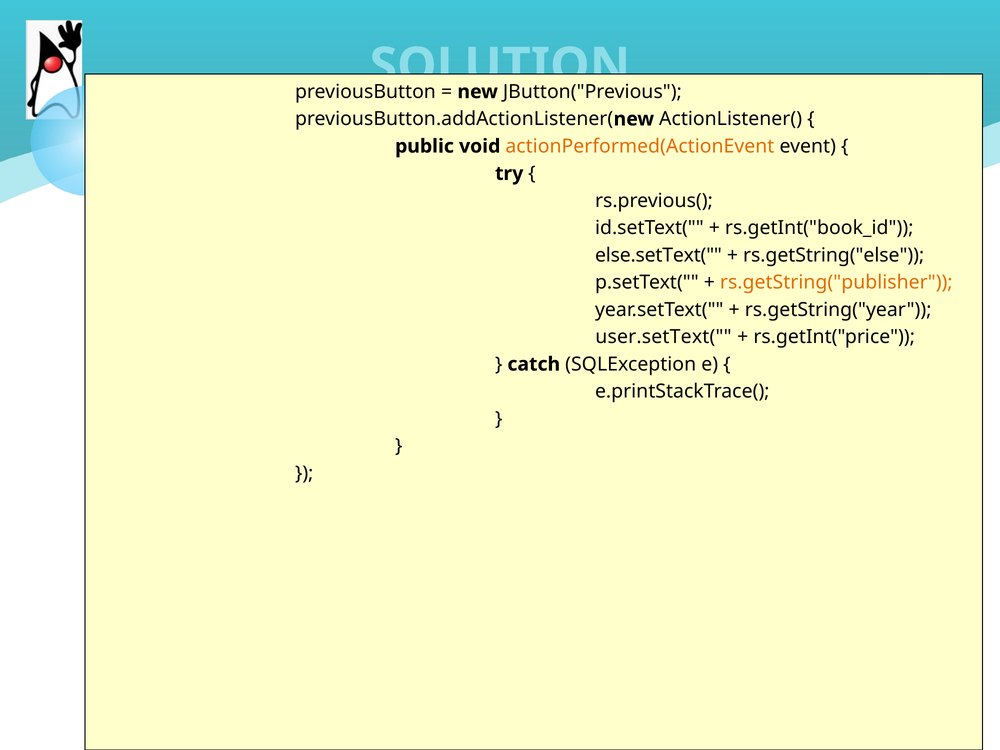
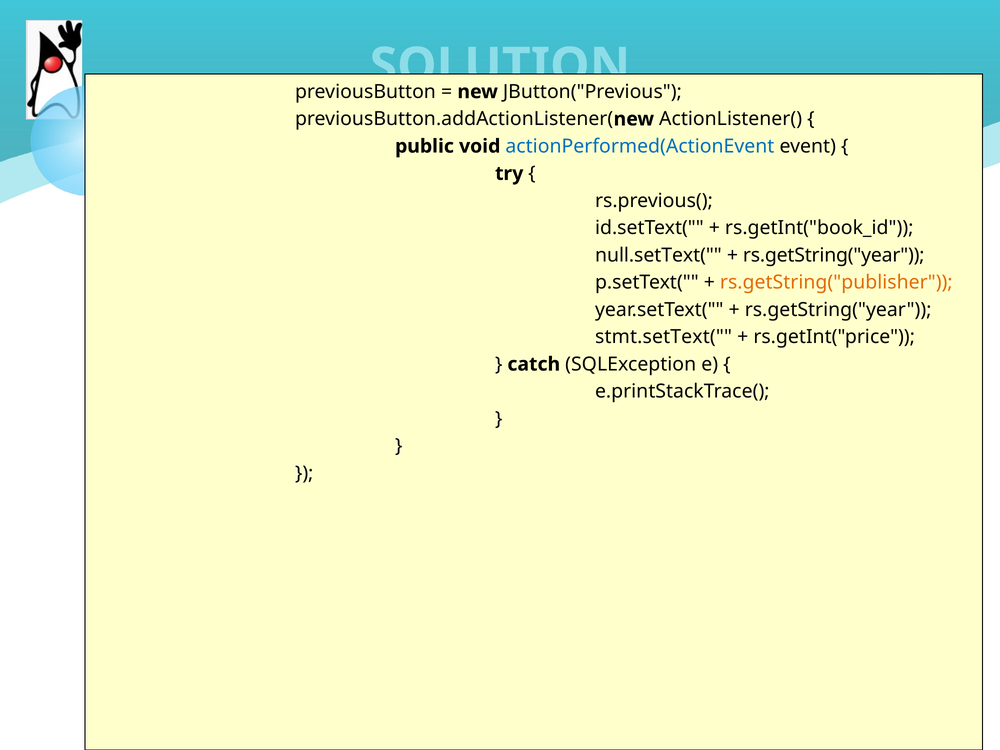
actionPerformed(ActionEvent colour: orange -> blue (640, 146)
else.setText(: else.setText( -> null.setText( (658, 255)
rs.getString("else: rs.getString("else -> rs.getString("year (834, 255)
user.setText(: user.setText( -> stmt.setText( (664, 337)
